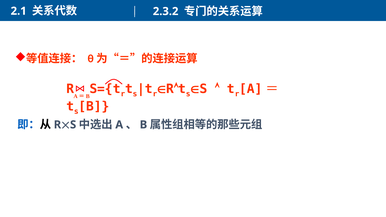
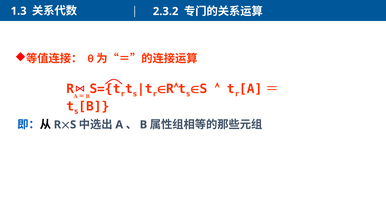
2.1: 2.1 -> 1.3 (19, 11)
